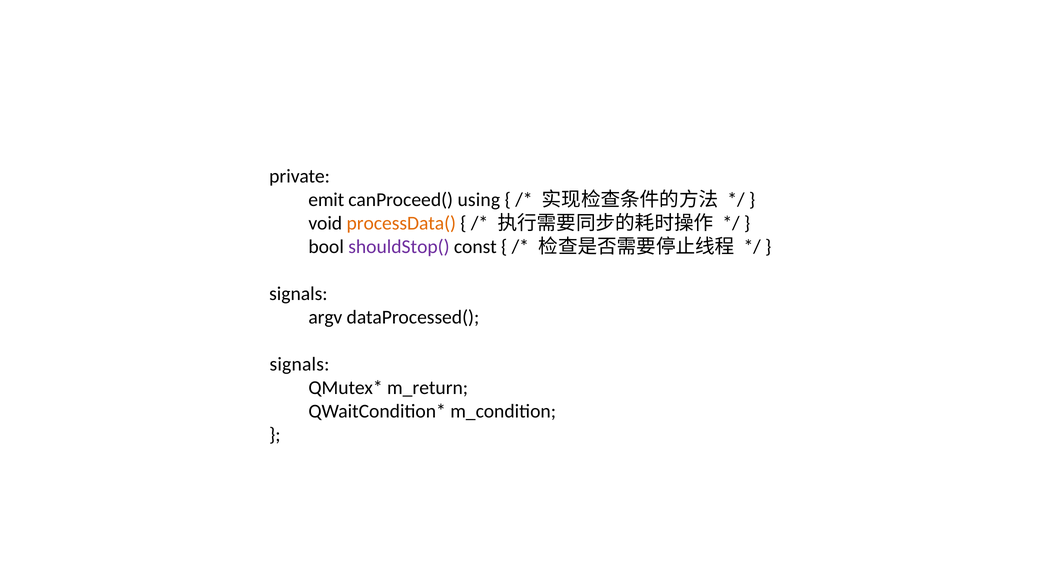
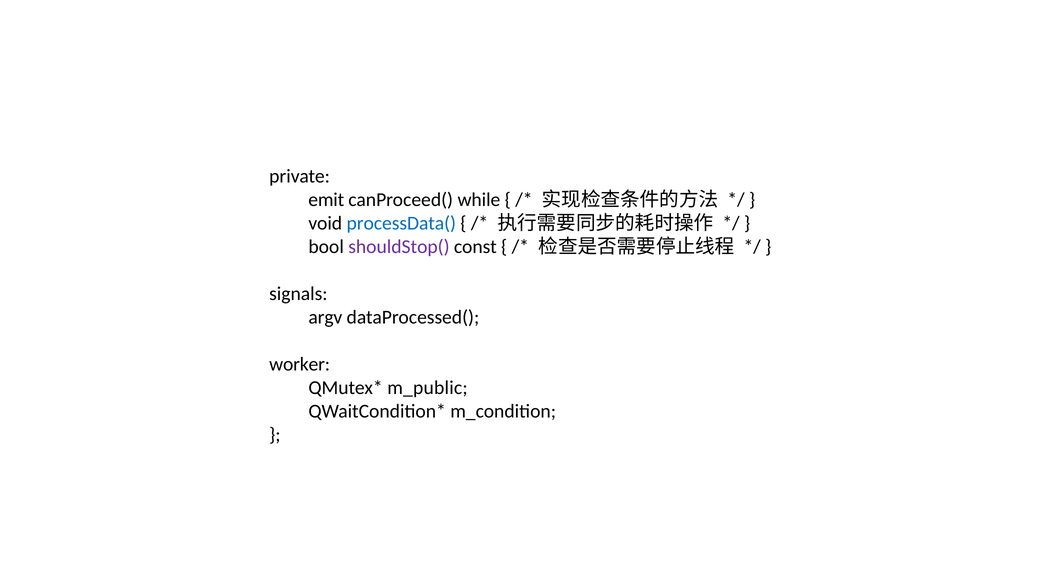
using: using -> while (479, 200)
processData( colour: orange -> blue (401, 223)
signals: signals -> worker (300, 365)
m_return: m_return -> m_public (427, 388)
